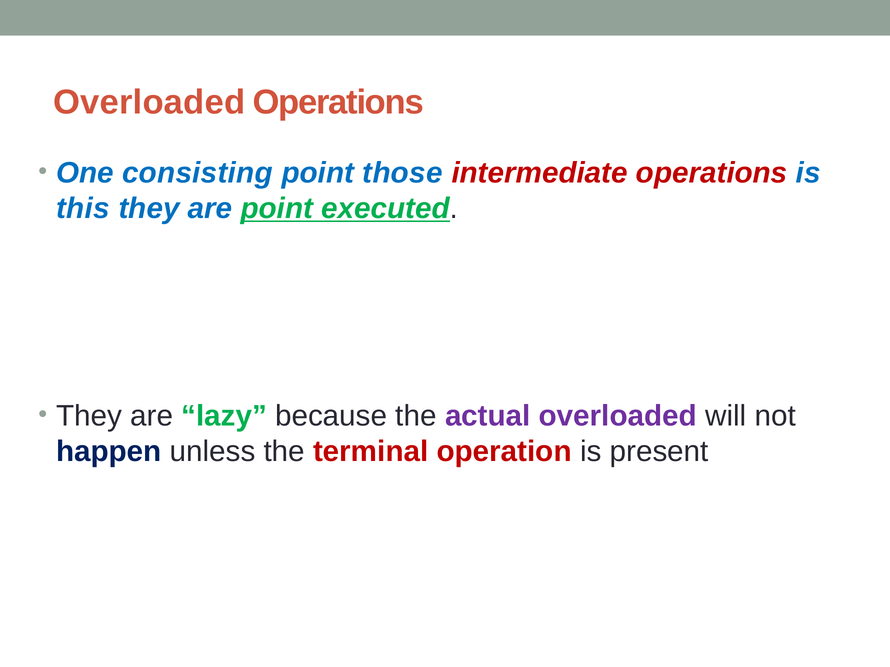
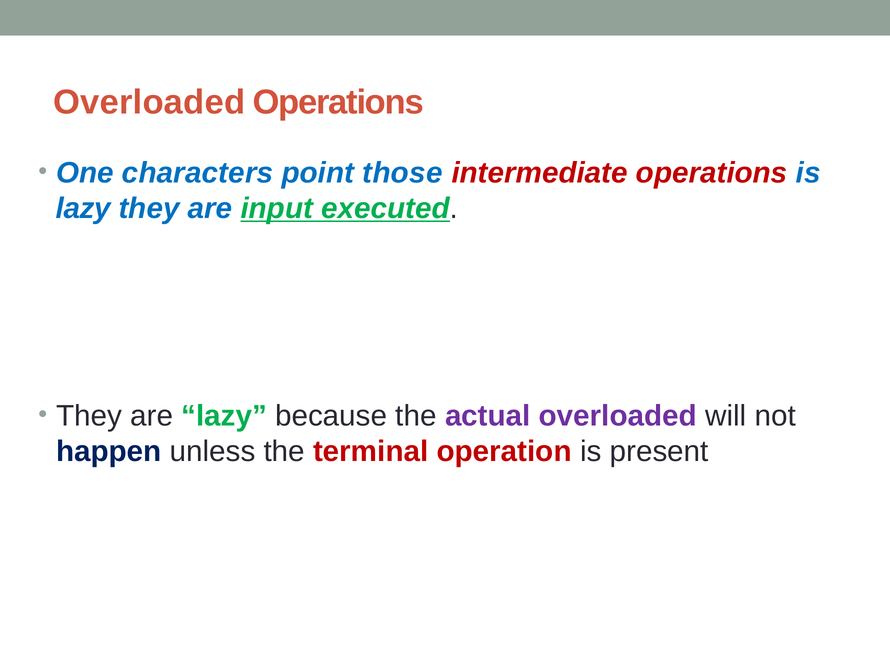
consisting: consisting -> characters (198, 173)
this: this -> lazy (83, 209)
are point: point -> input (277, 209)
